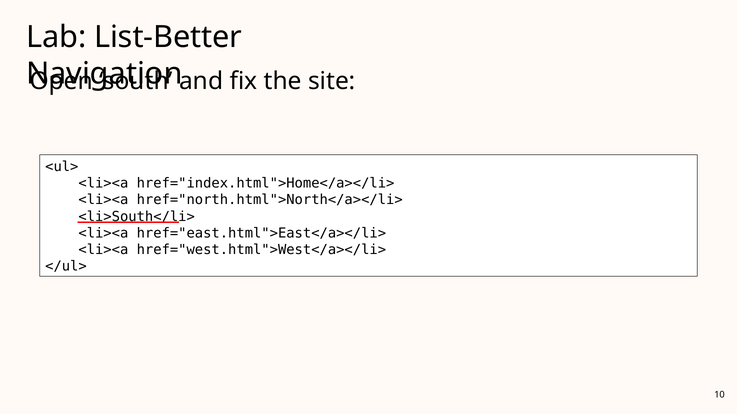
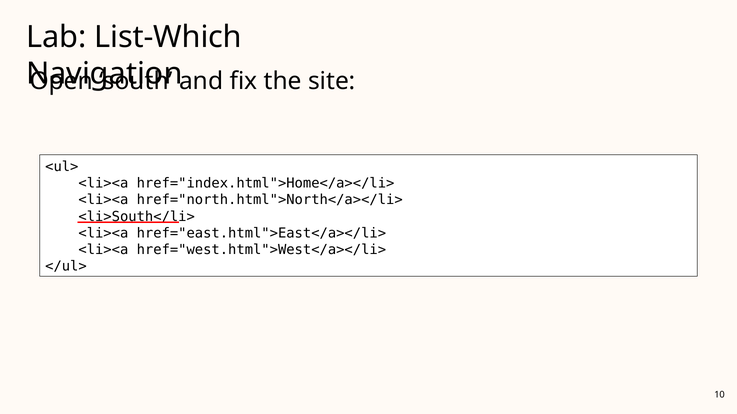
List-Better: List-Better -> List-Which (168, 37)
